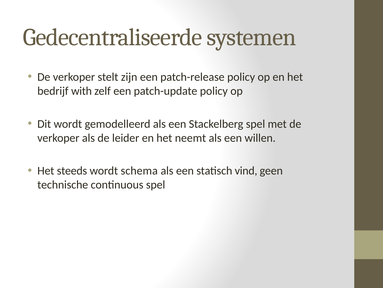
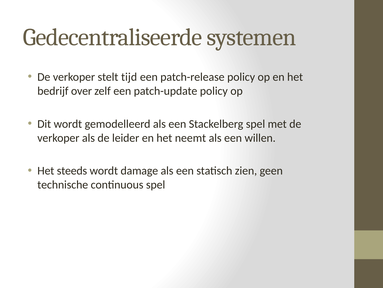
zijn: zijn -> tijd (129, 77)
with: with -> over (82, 91)
schema: schema -> damage (139, 170)
vind: vind -> zien (246, 170)
